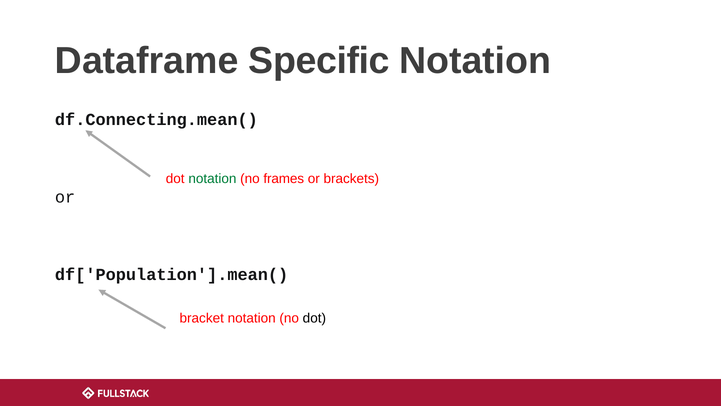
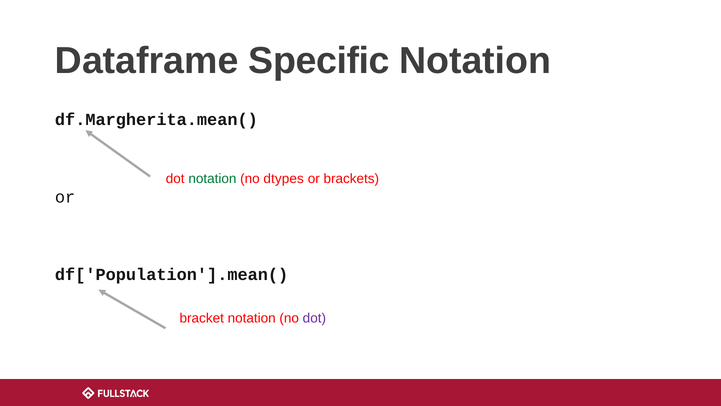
df.Connecting.mean(: df.Connecting.mean( -> df.Margherita.mean( (156, 120)
frames: frames -> dtypes (284, 179)
dot colour: black -> purple (314, 318)
